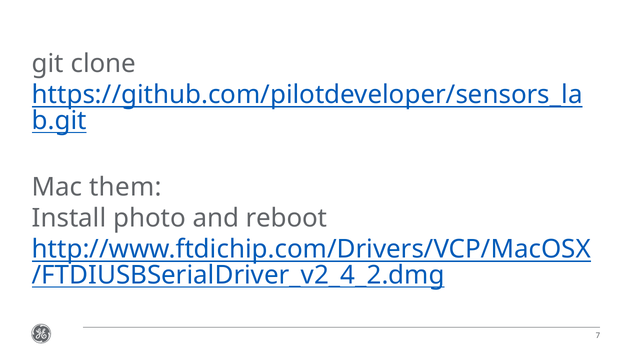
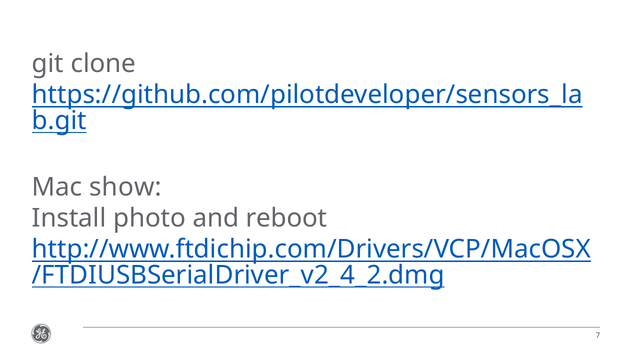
them: them -> show (126, 187)
